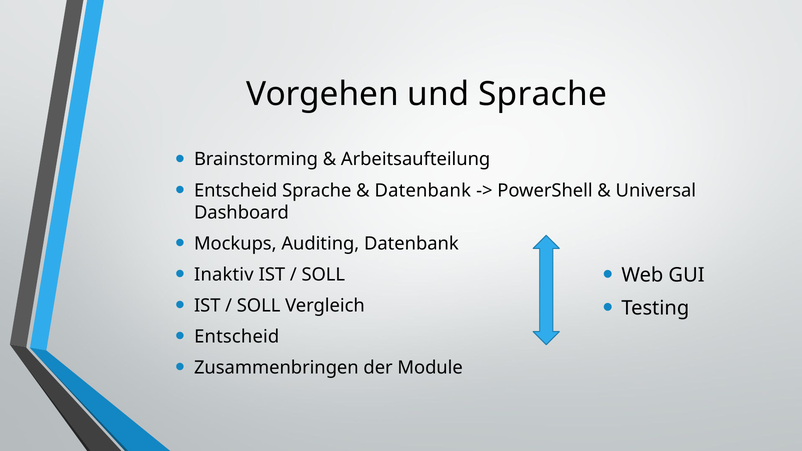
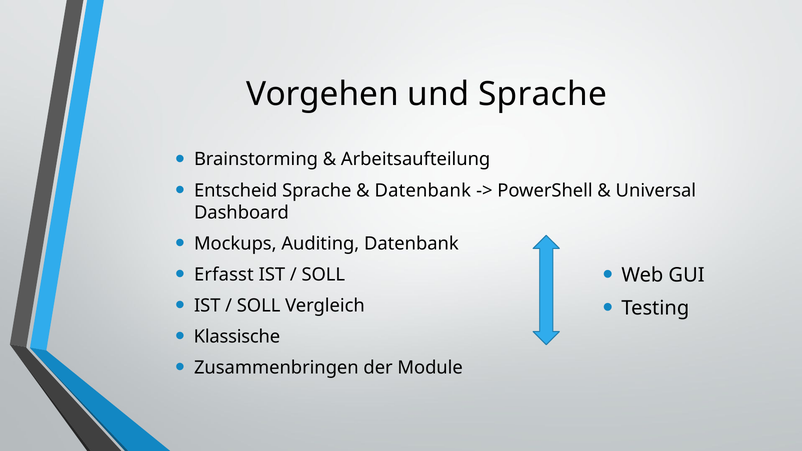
Inaktiv: Inaktiv -> Erfasst (224, 275)
Entscheid: Entscheid -> Klassische (237, 337)
